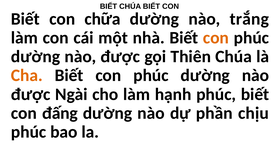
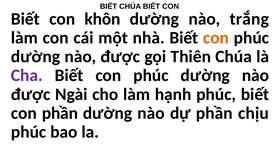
chữa: chữa -> khôn (103, 19)
Cha colour: orange -> purple (27, 75)
con đấng: đấng -> phần (60, 113)
